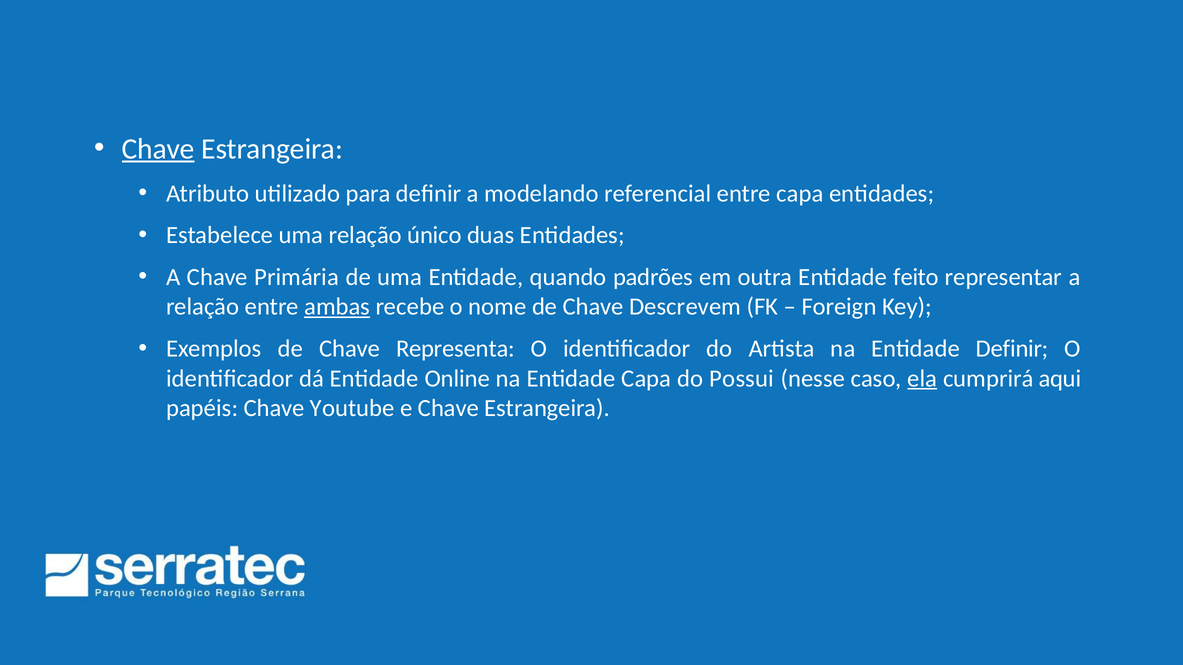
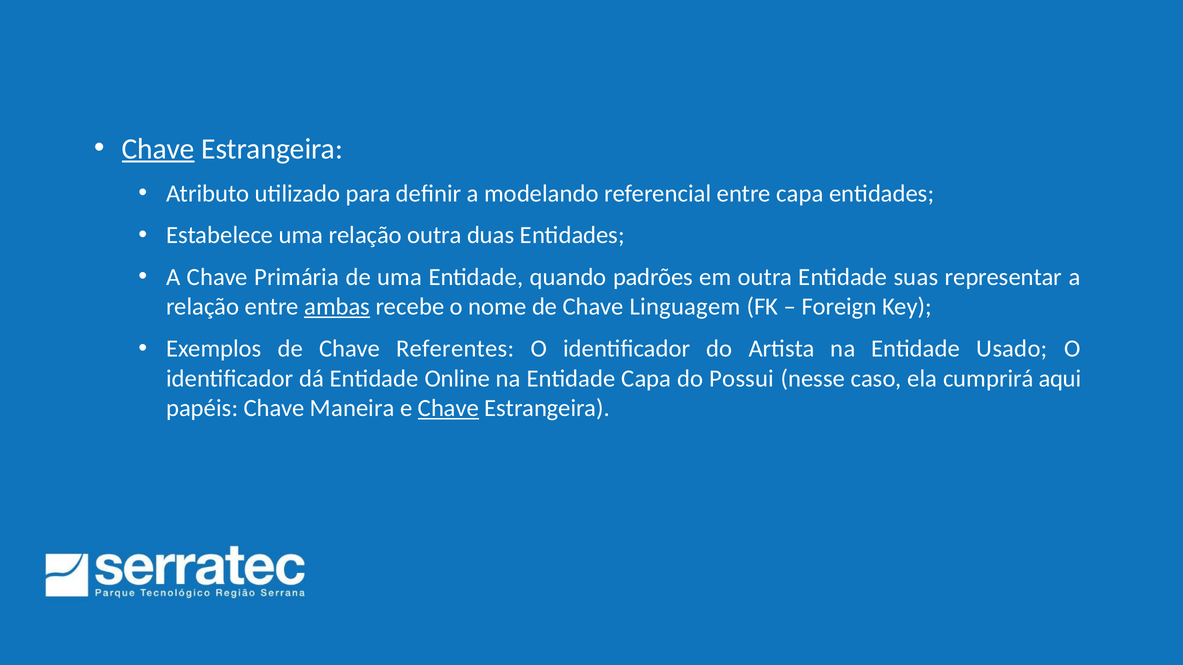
relação único: único -> outra (435, 235)
feito: feito -> suas (916, 277)
Descrevem: Descrevem -> Linguagem (685, 307)
Representa: Representa -> Referentes (455, 349)
Entidade Definir: Definir -> Usado (1012, 349)
ela underline: present -> none (922, 379)
Youtube: Youtube -> Maneira (352, 408)
Chave underline: none -> present (448, 408)
